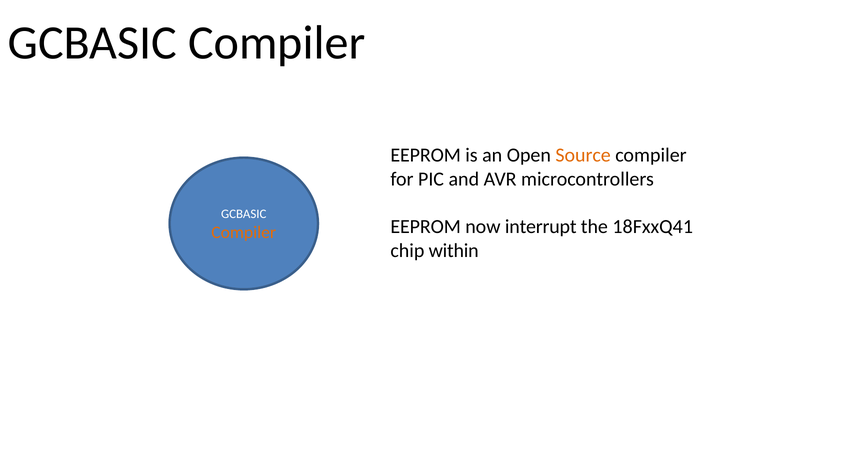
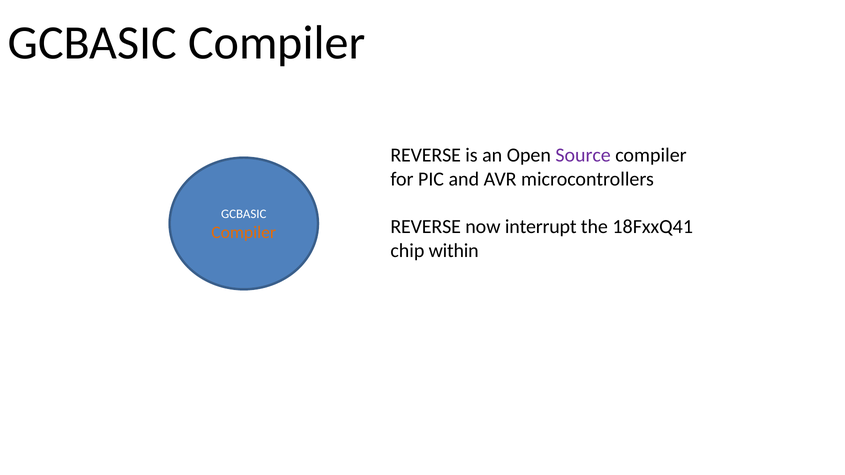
EEPROM: EEPROM -> REVERSE (426, 155)
Source colour: orange -> purple (583, 155)
EEPROM: EEPROM -> REVERSE (426, 227)
